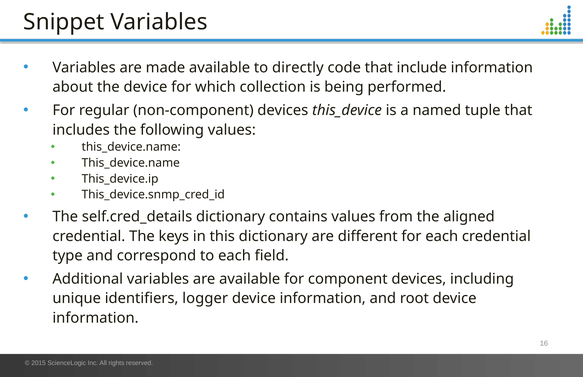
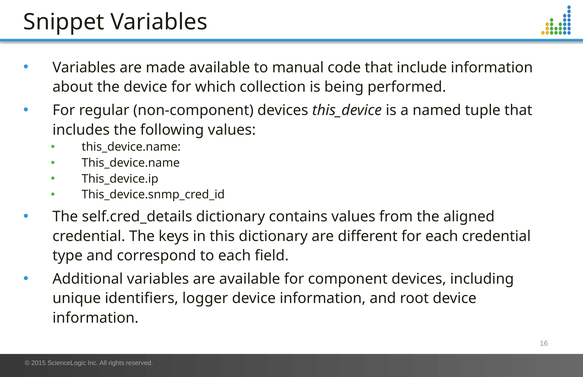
directly: directly -> manual (298, 68)
